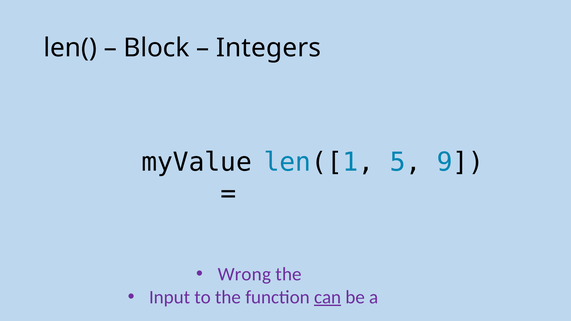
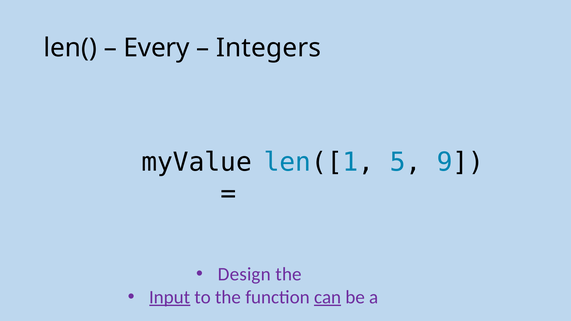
Block: Block -> Every (157, 48)
Wrong: Wrong -> Design (244, 275)
Input underline: none -> present (170, 297)
